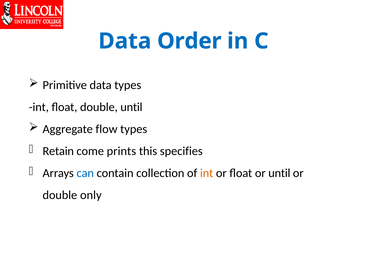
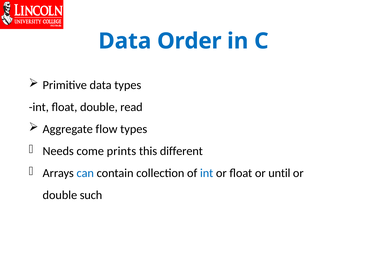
double until: until -> read (131, 107)
Retain: Retain -> Needs (58, 151)
specifies: specifies -> different (181, 151)
int colour: orange -> blue (207, 173)
only: only -> such (91, 195)
